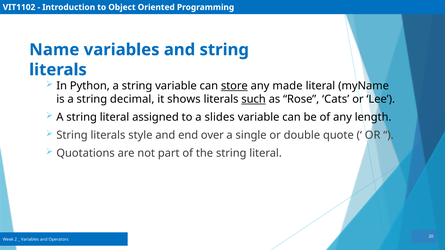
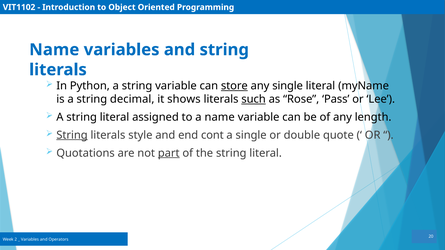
any made: made -> single (288, 86)
Cats: Cats -> Pass (336, 99)
a slides: slides -> name (220, 117)
String underline: none -> present (72, 135)
over: over -> cont (212, 135)
part underline: none -> present (169, 153)
